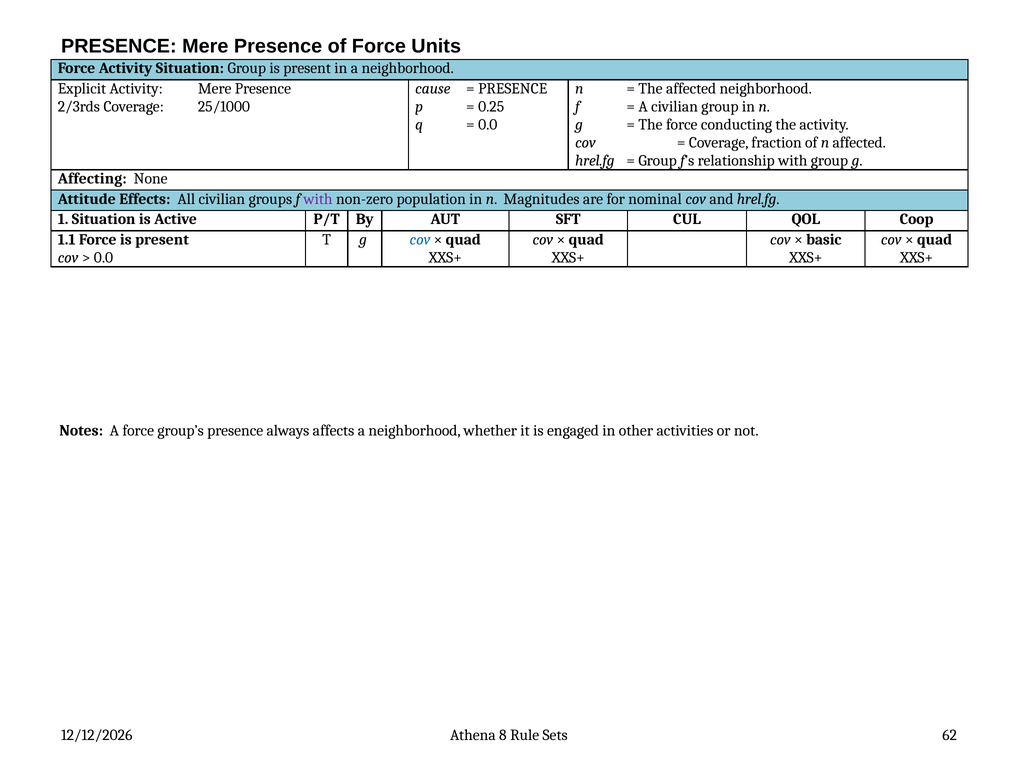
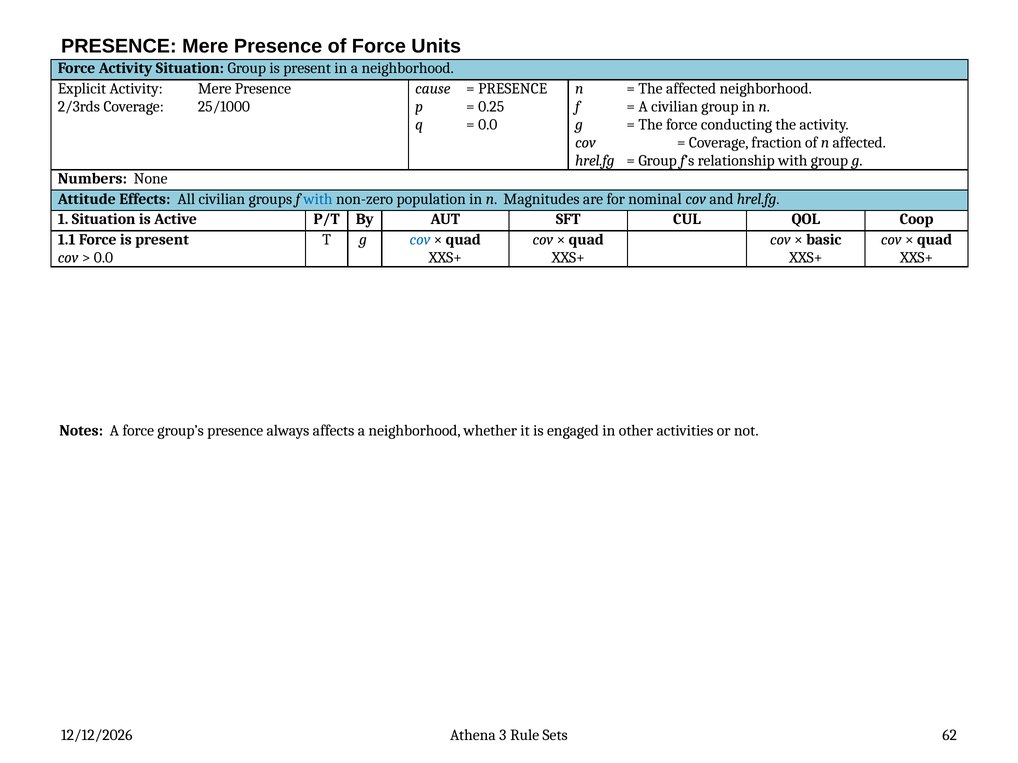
Affecting: Affecting -> Numbers (92, 179)
with colour: purple -> blue (318, 199)
8: 8 -> 3 (503, 736)
